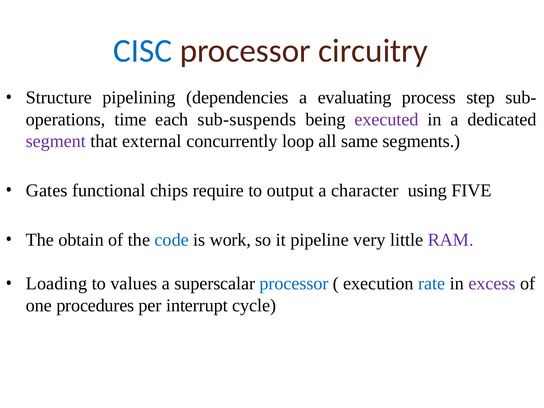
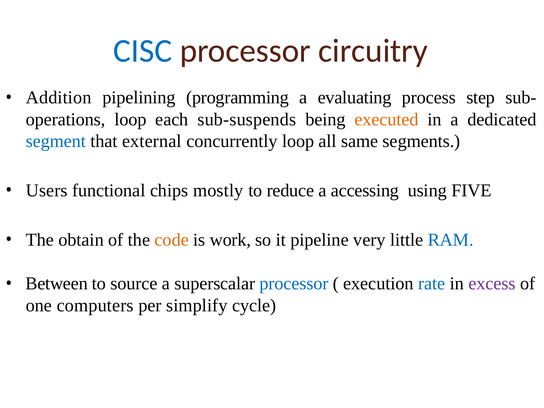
Structure: Structure -> Addition (59, 98)
dependencies: dependencies -> programming (238, 98)
time: time -> loop (130, 119)
executed colour: purple -> orange (387, 119)
segment colour: purple -> blue (56, 141)
Gates: Gates -> Users (47, 190)
require: require -> mostly (218, 190)
output: output -> reduce (290, 190)
character: character -> accessing (365, 190)
code colour: blue -> orange (172, 240)
RAM colour: purple -> blue (451, 240)
Loading: Loading -> Between (57, 284)
values: values -> source (134, 284)
procedures: procedures -> computers (95, 305)
interrupt: interrupt -> simplify (197, 305)
